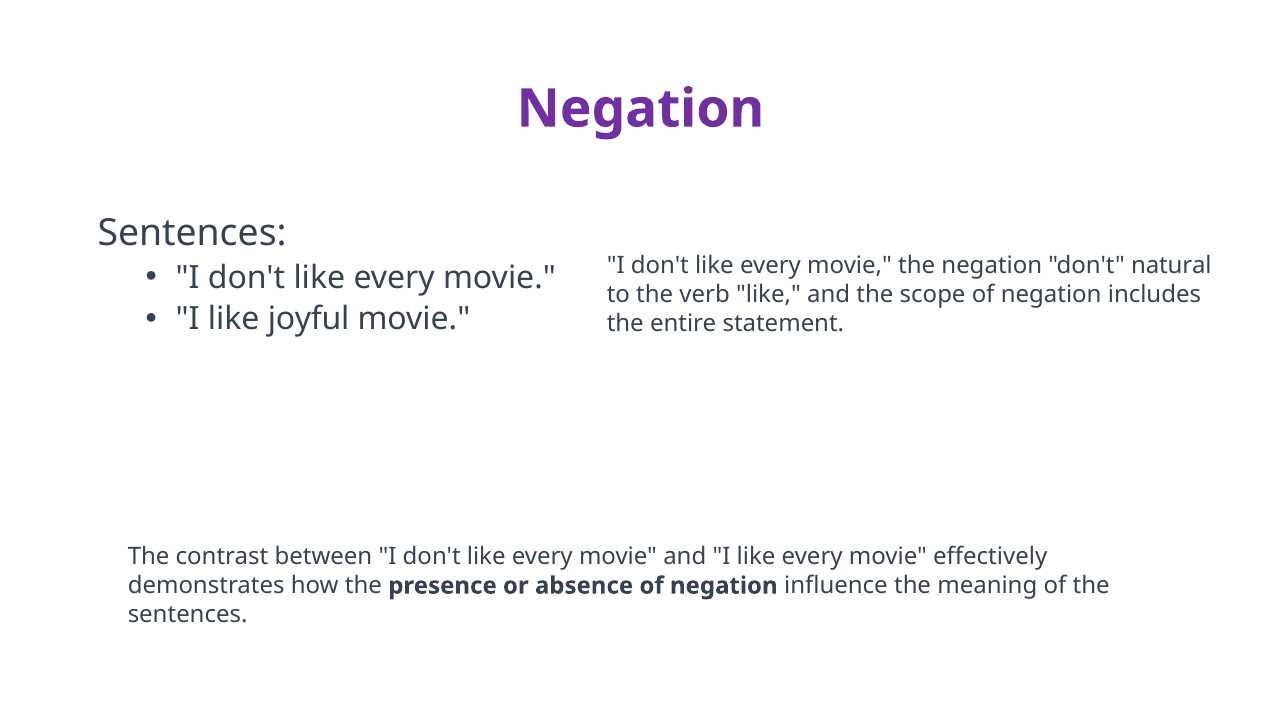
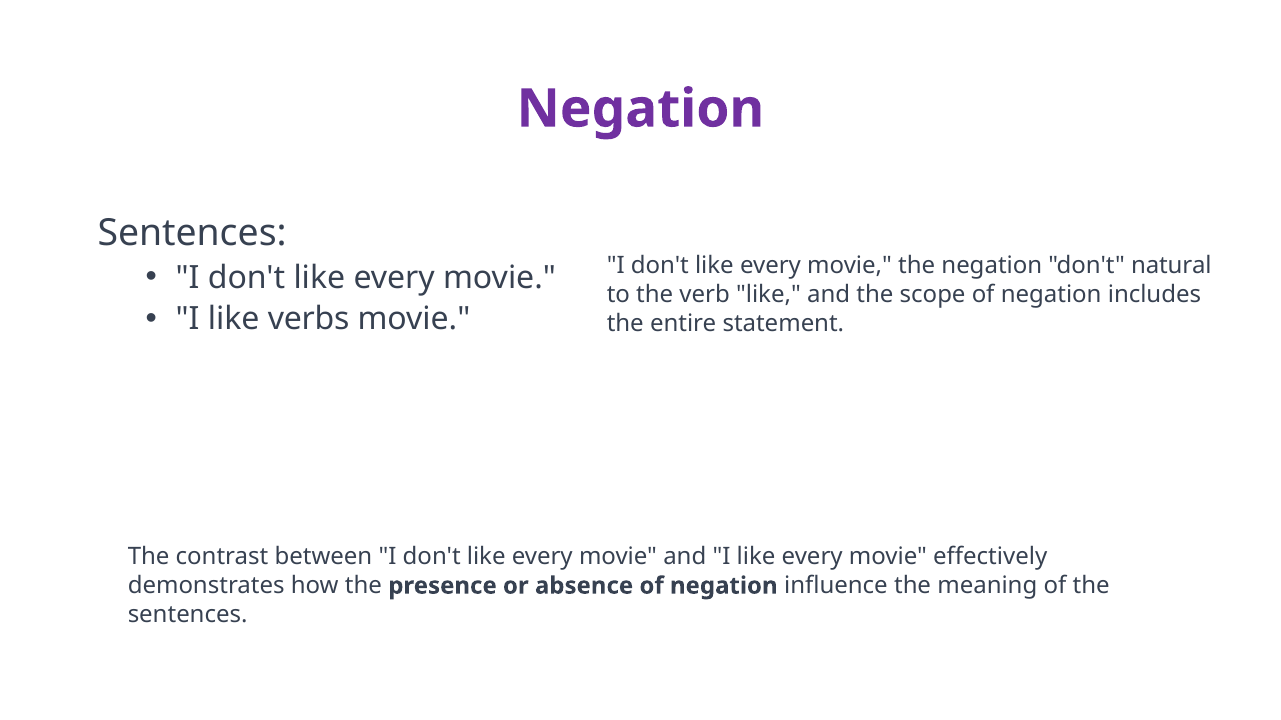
joyful: joyful -> verbs (309, 319)
